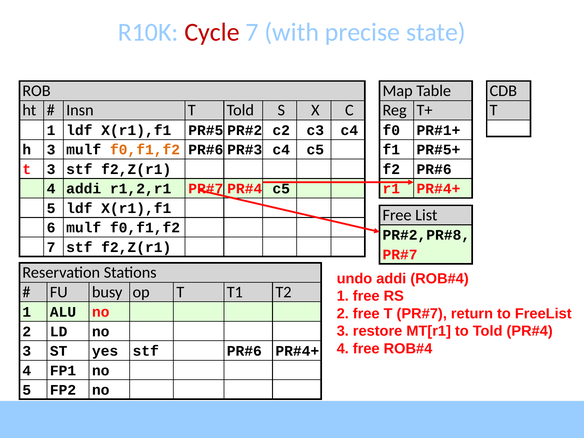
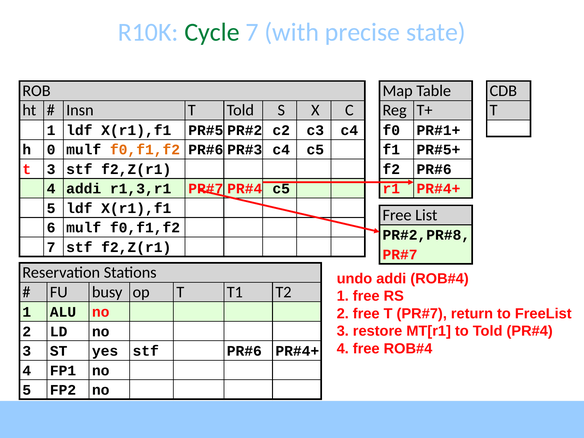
Cycle colour: red -> green (212, 32)
h 3: 3 -> 0 (51, 150)
r1,2,r1: r1,2,r1 -> r1,3,r1 (141, 189)
